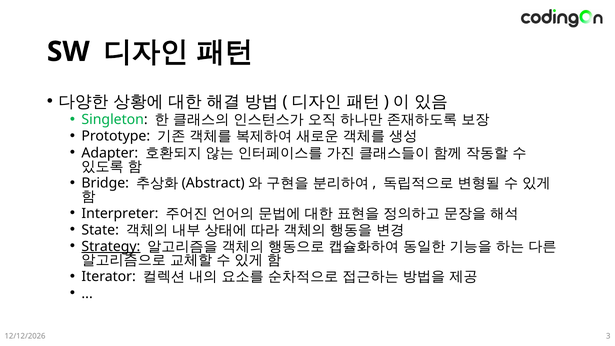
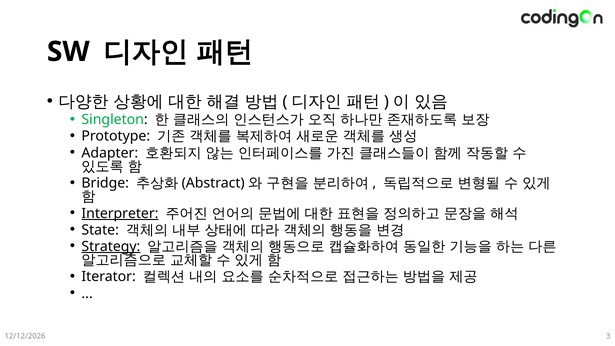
Interpreter underline: none -> present (120, 213)
